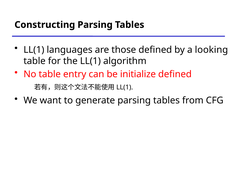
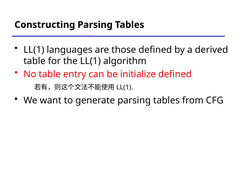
looking: looking -> derived (211, 50)
